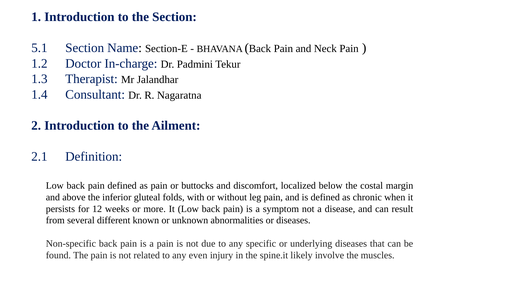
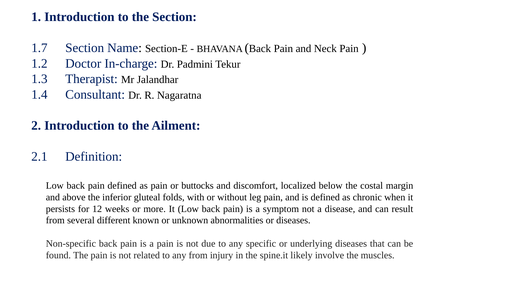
5.1: 5.1 -> 1.7 (39, 48)
any even: even -> from (198, 256)
